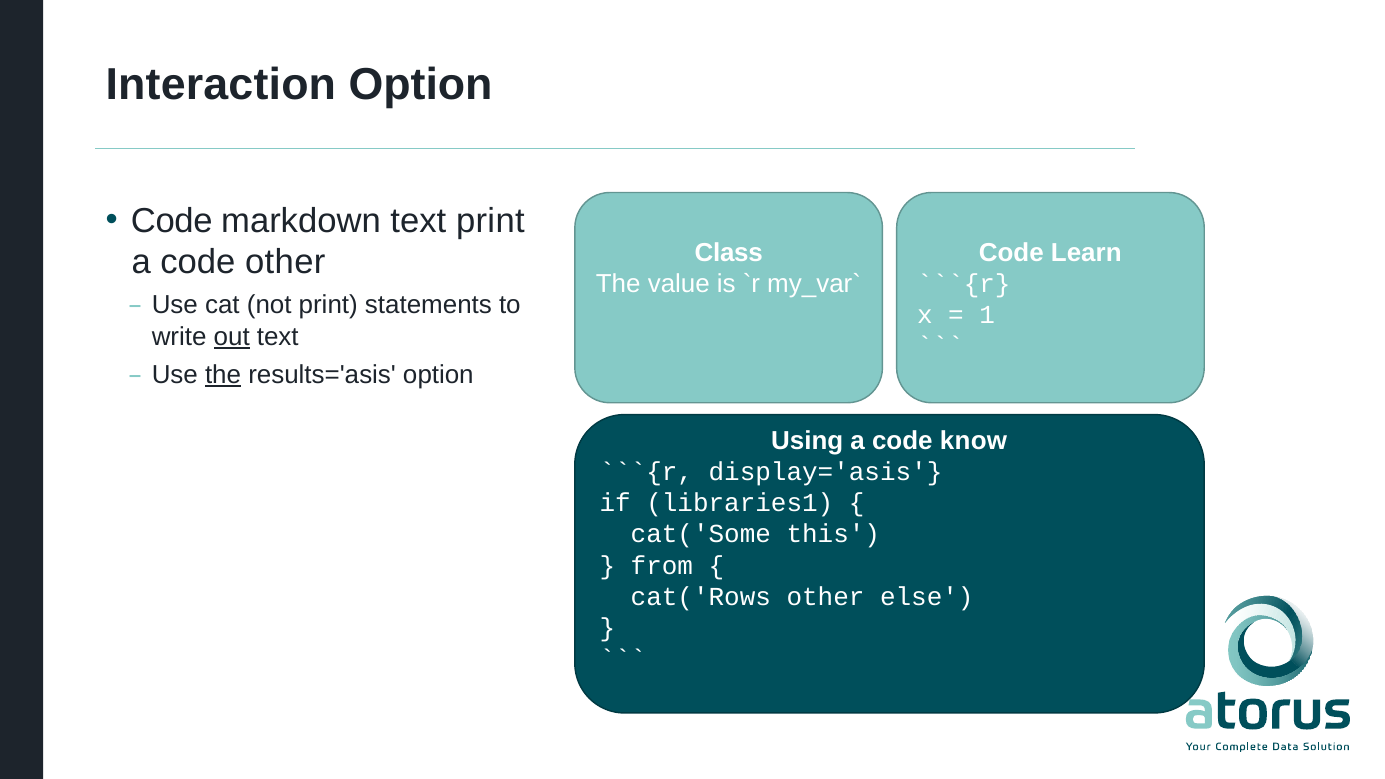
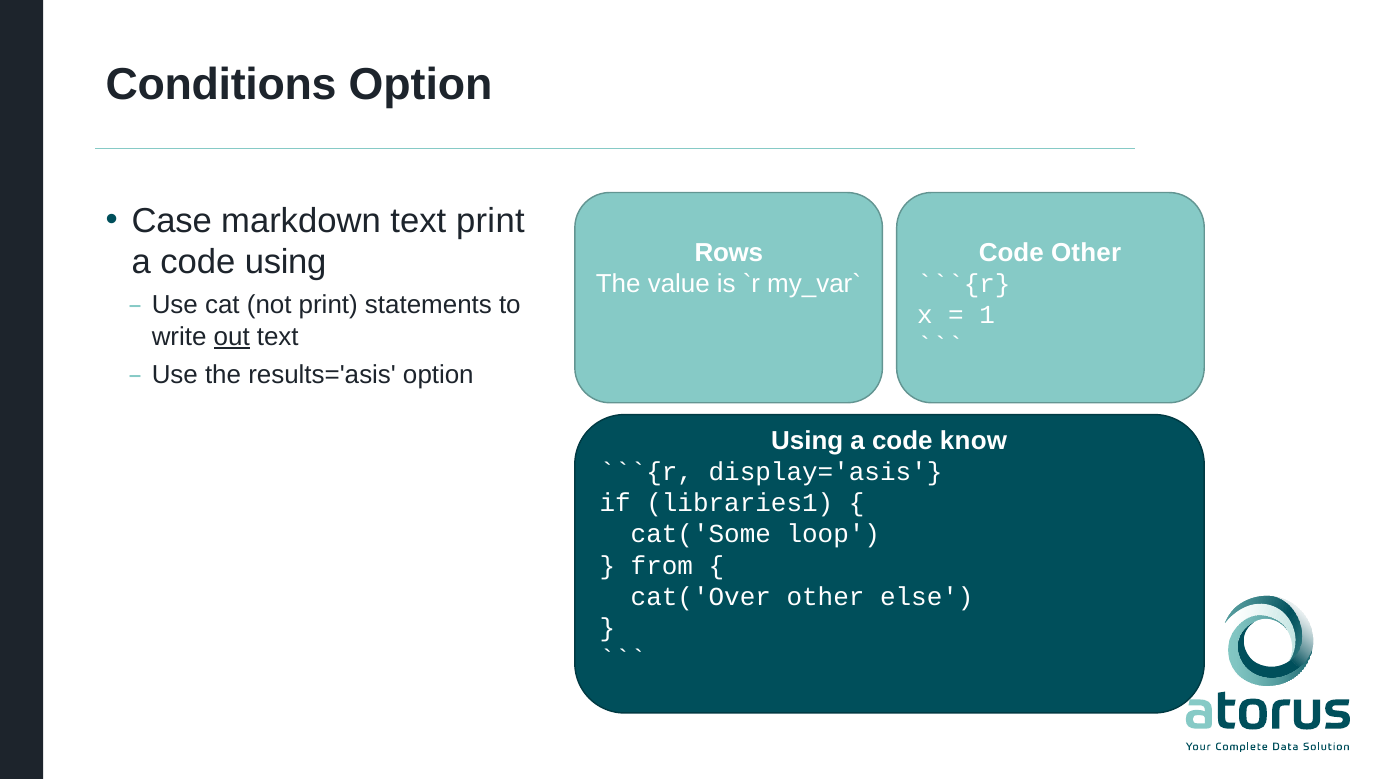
Interaction: Interaction -> Conditions (221, 85)
Code: Code -> Case (172, 221)
Class: Class -> Rows (729, 253)
Code Learn: Learn -> Other (1086, 253)
code other: other -> using (286, 262)
the underline: present -> none (223, 375)
this: this -> loop (833, 534)
cat('Rows: cat('Rows -> cat('Over (701, 597)
